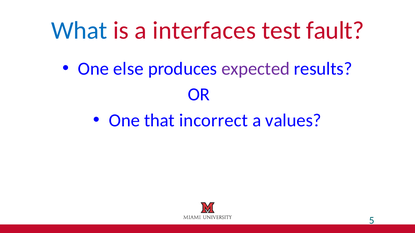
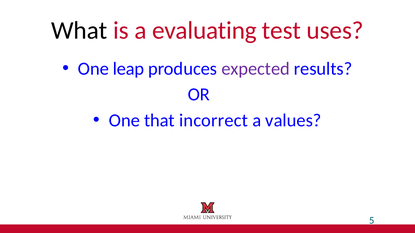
What colour: blue -> black (79, 31)
interfaces: interfaces -> evaluating (204, 31)
fault: fault -> uses (335, 31)
else: else -> leap (129, 69)
